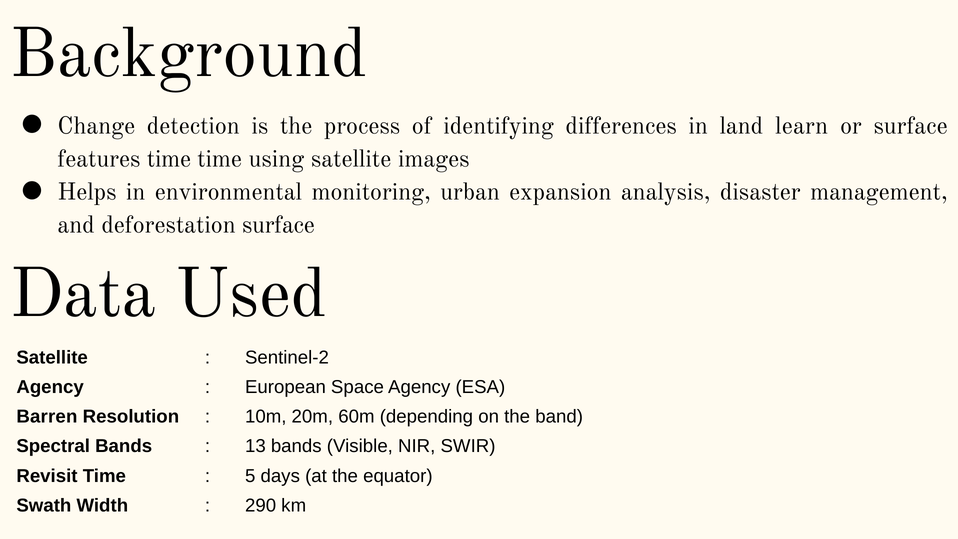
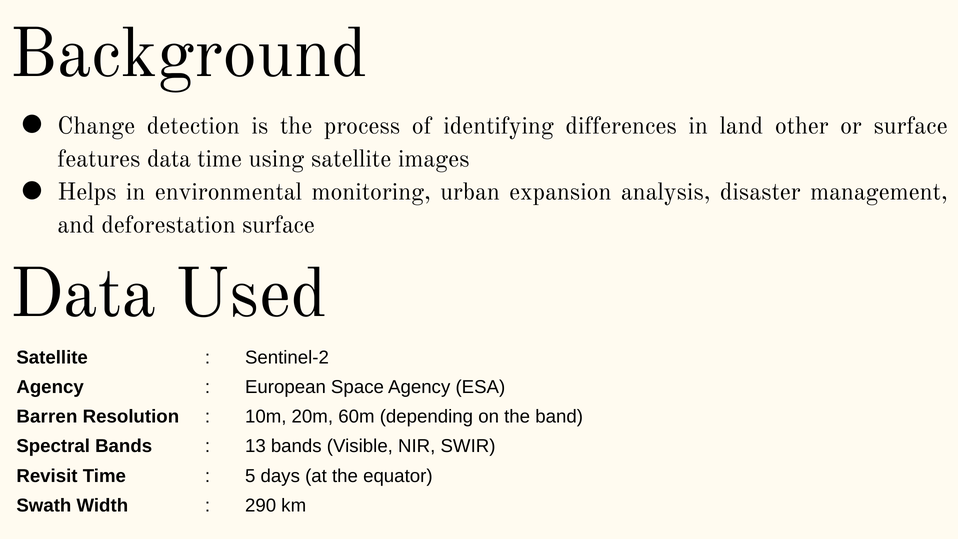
learn: learn -> other (802, 126)
features time: time -> data (169, 159)
